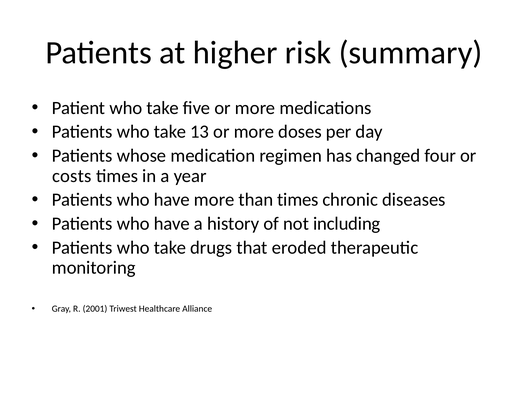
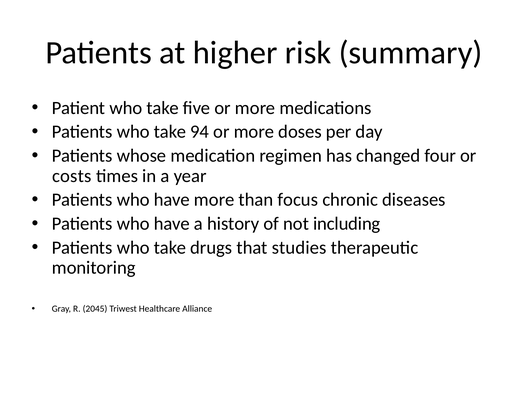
13: 13 -> 94 (200, 132)
than times: times -> focus (298, 200)
eroded: eroded -> studies (299, 248)
2001: 2001 -> 2045 (95, 309)
